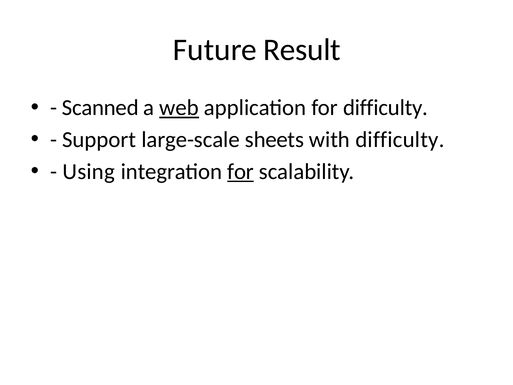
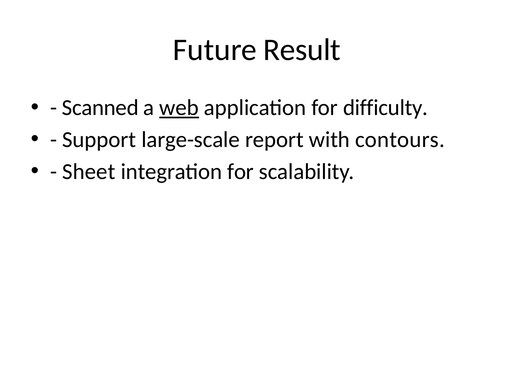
sheets: sheets -> report (274, 140)
with difficulty: difficulty -> contours (400, 140)
Using: Using -> Sheet (89, 171)
for underline: present -> none (241, 171)
